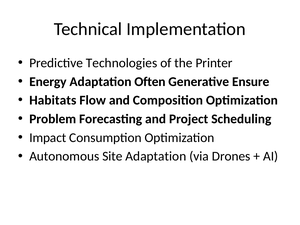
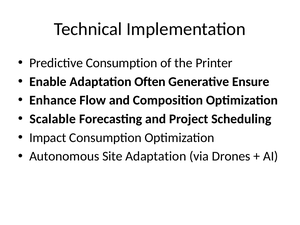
Predictive Technologies: Technologies -> Consumption (122, 63)
Energy: Energy -> Enable (48, 82)
Habitats: Habitats -> Enhance (53, 100)
Problem: Problem -> Scalable (53, 119)
